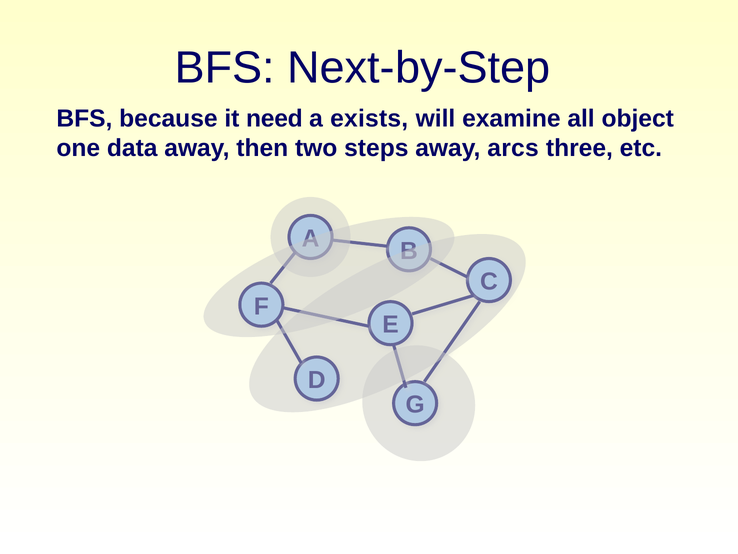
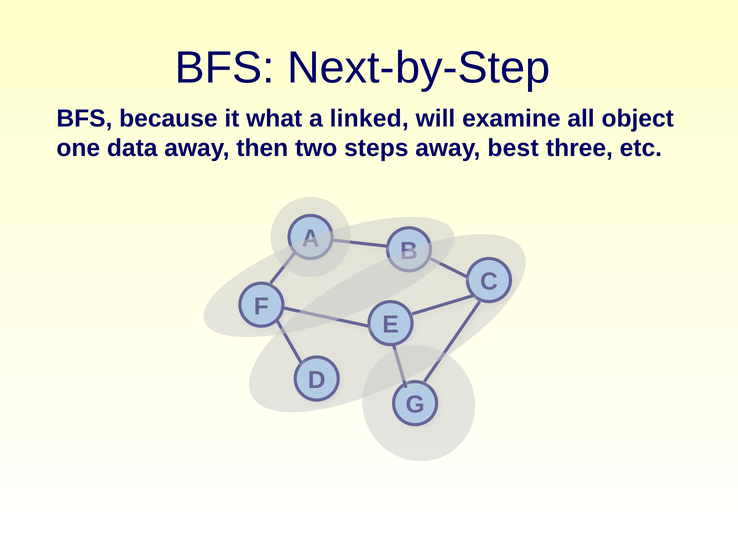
need: need -> what (274, 119)
exists: exists -> linked (369, 119)
arcs: arcs -> best (513, 148)
